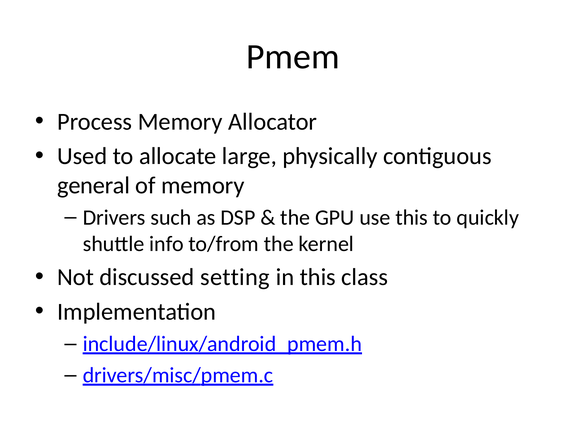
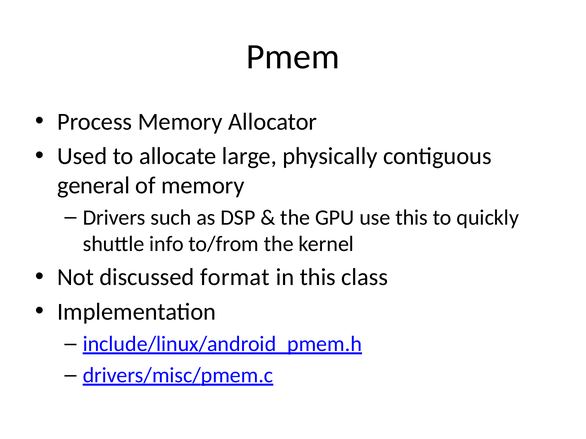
setting: setting -> format (235, 278)
